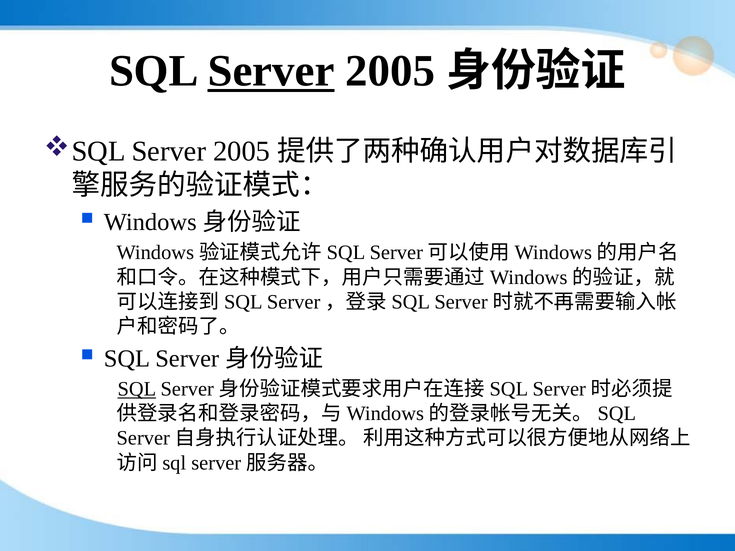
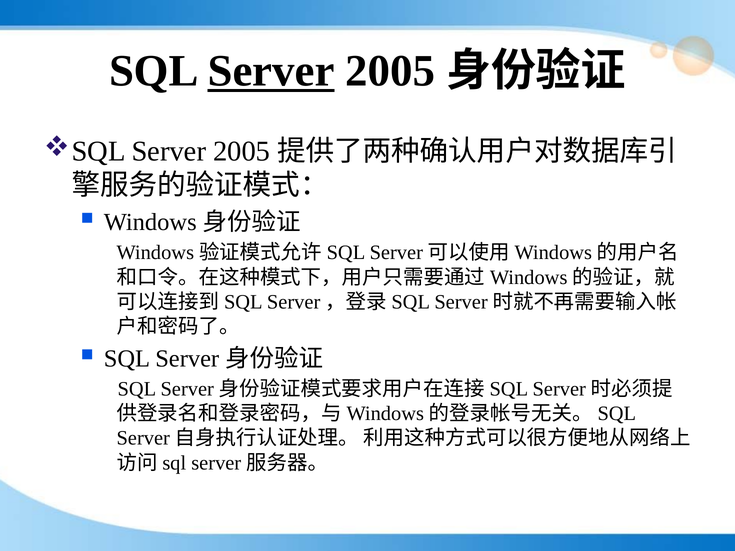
SQL underline: present -> none (137, 389)
